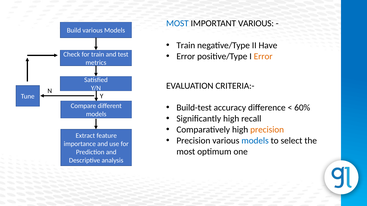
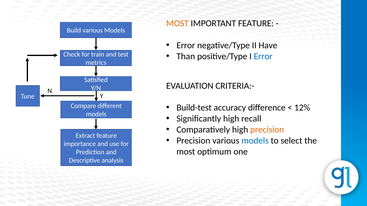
MOST colour: blue -> orange (177, 23)
IMPORTANT VARIOUS: VARIOUS -> FEATURE (256, 23)
Train: Train -> Error (186, 45)
Error: Error -> Than (186, 56)
Error colour: orange -> blue (263, 56)
60%: 60% -> 12% (302, 108)
